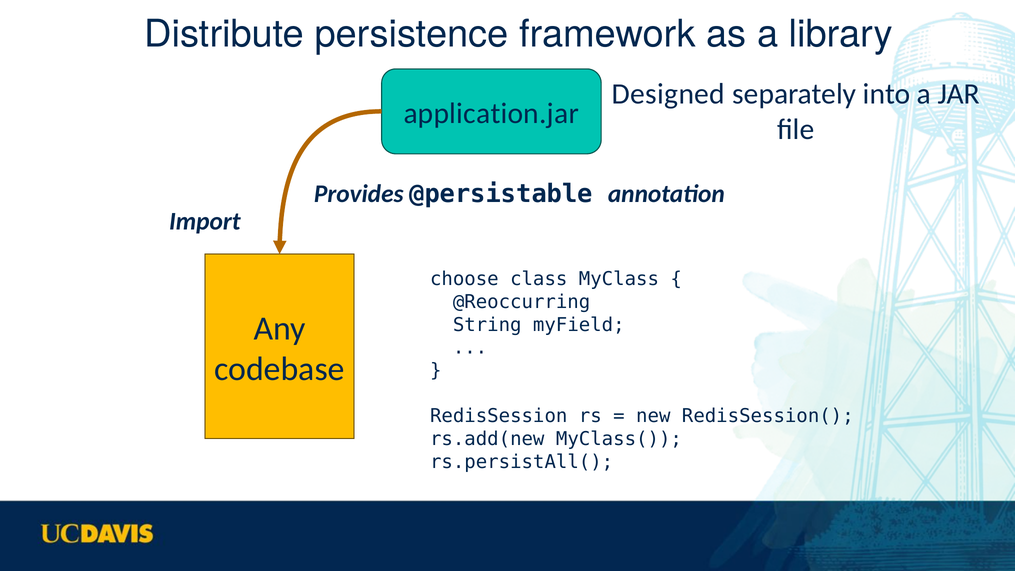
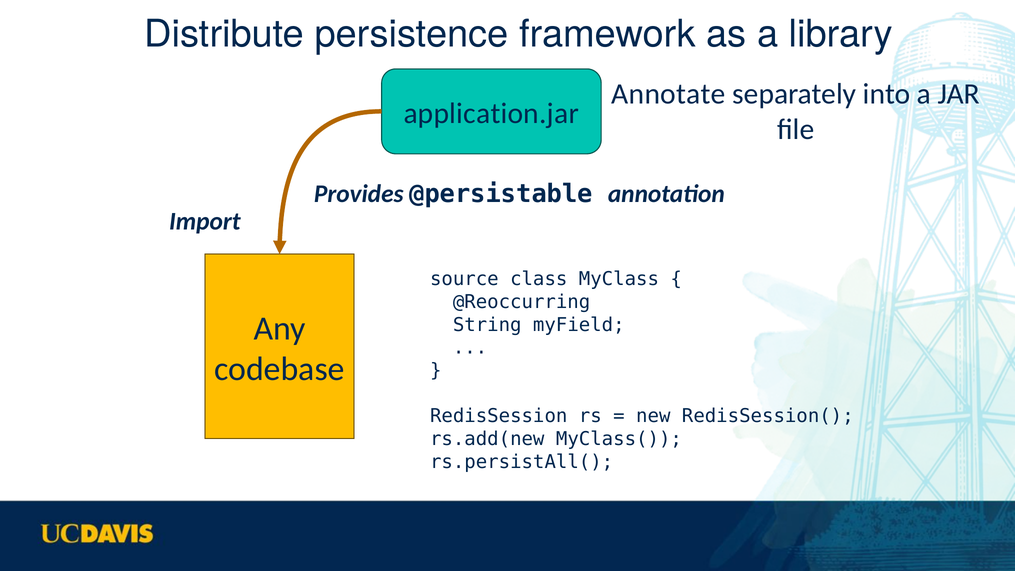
Designed: Designed -> Annotate (668, 94)
choose: choose -> source (464, 279)
